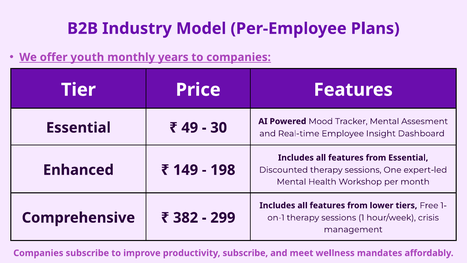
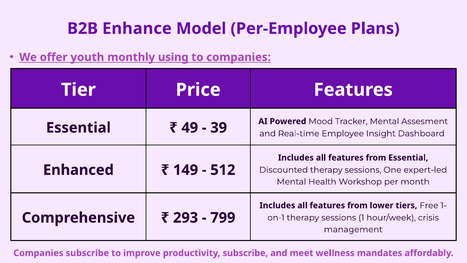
Industry: Industry -> Enhance (137, 28)
years: years -> using (173, 57)
30: 30 -> 39 (219, 128)
198: 198 -> 512 (223, 170)
382: 382 -> 293 (186, 218)
299: 299 -> 799 (223, 218)
